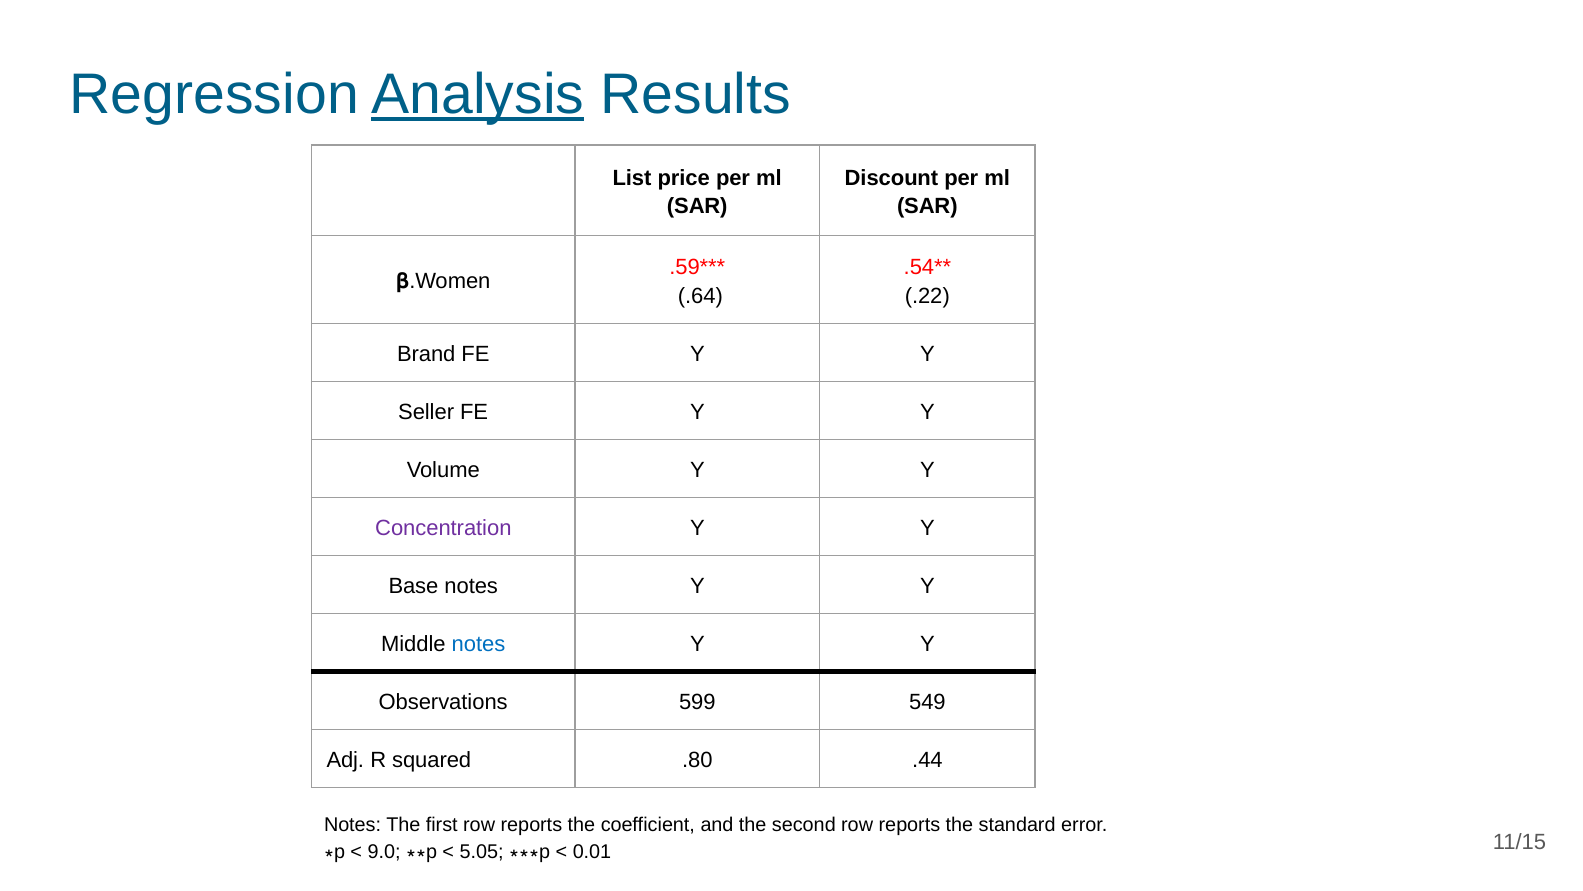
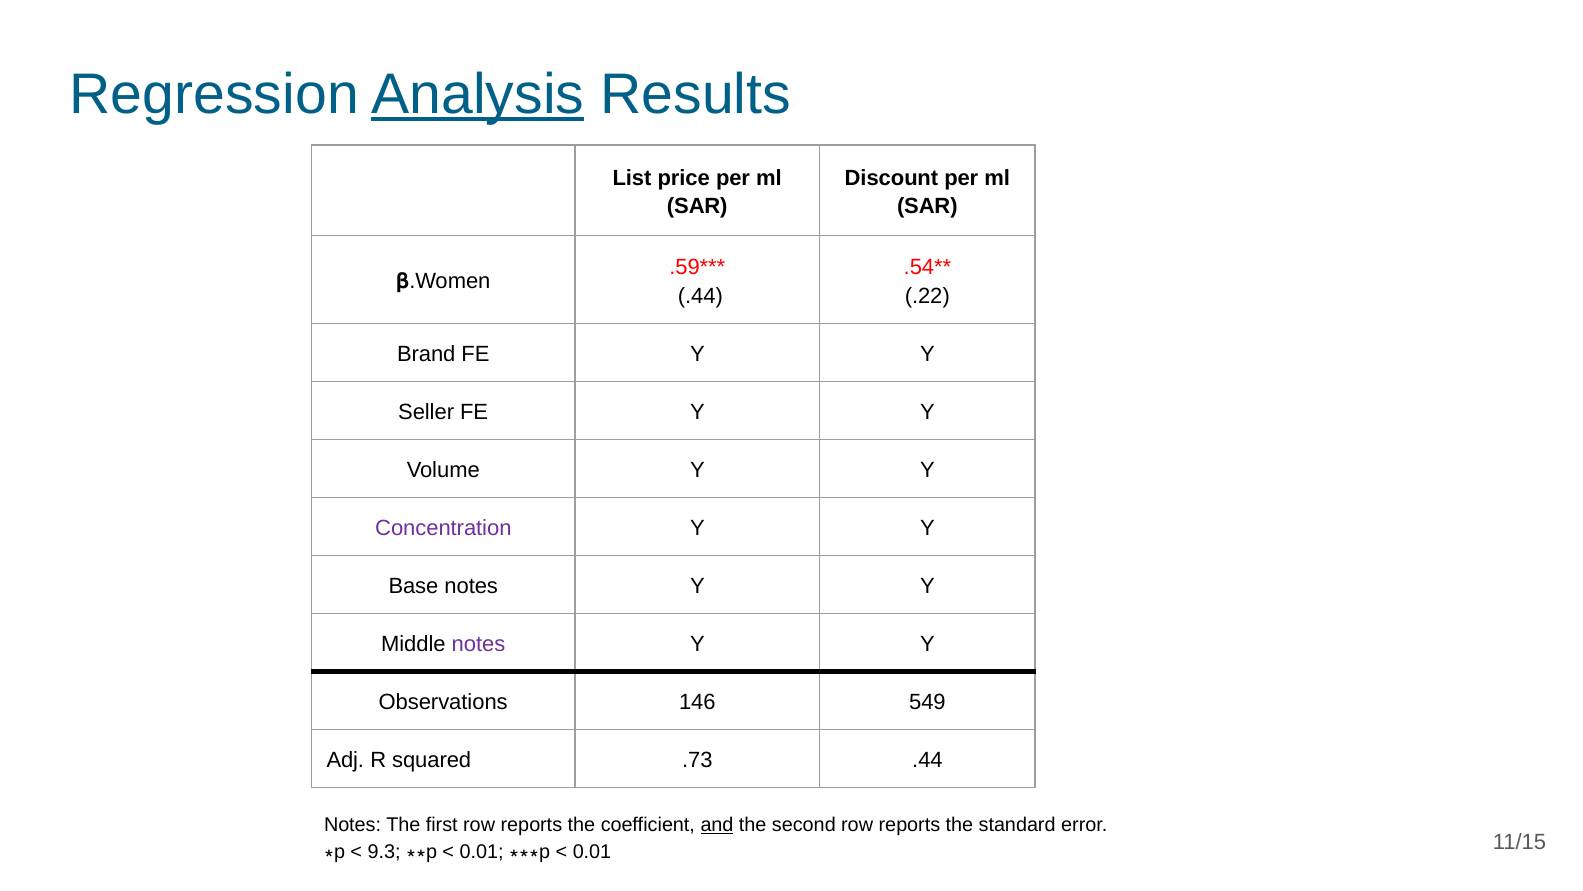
.64: .64 -> .44 (700, 296)
notes colour: blue -> purple (479, 644)
599: 599 -> 146 (697, 702)
.80: .80 -> .73 (697, 760)
and underline: none -> present (717, 825)
9.0: 9.0 -> 9.3 (384, 852)
5.05: 5.05 -> 0.01 (482, 852)
